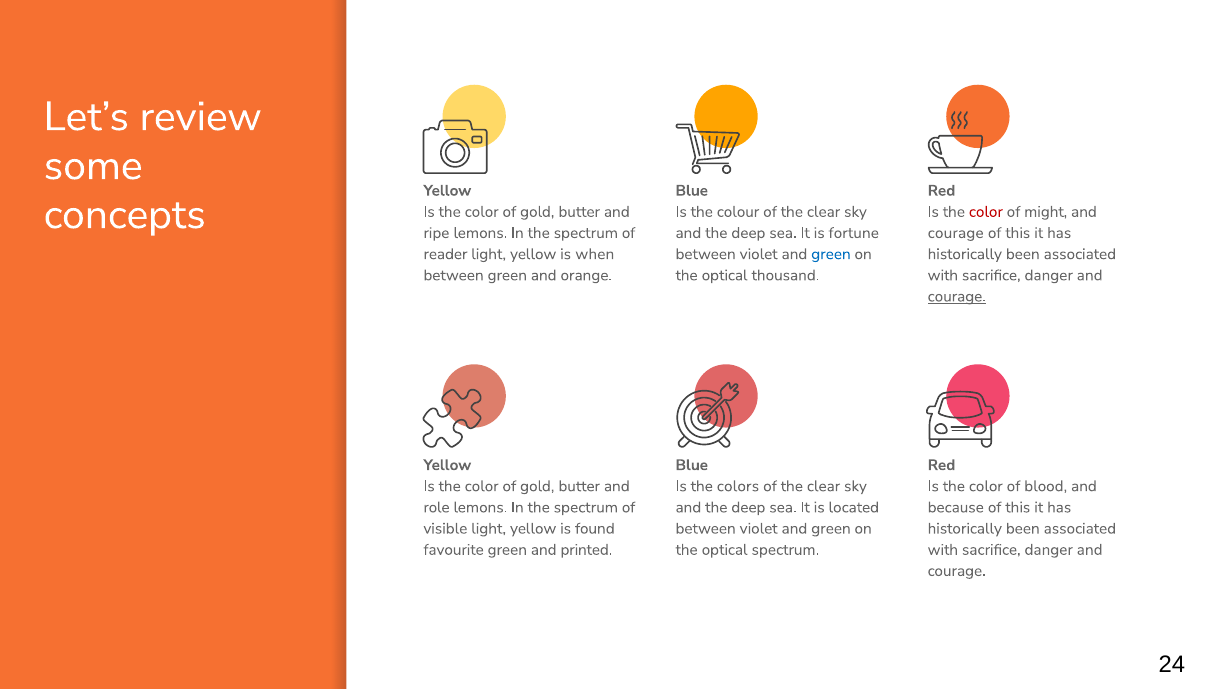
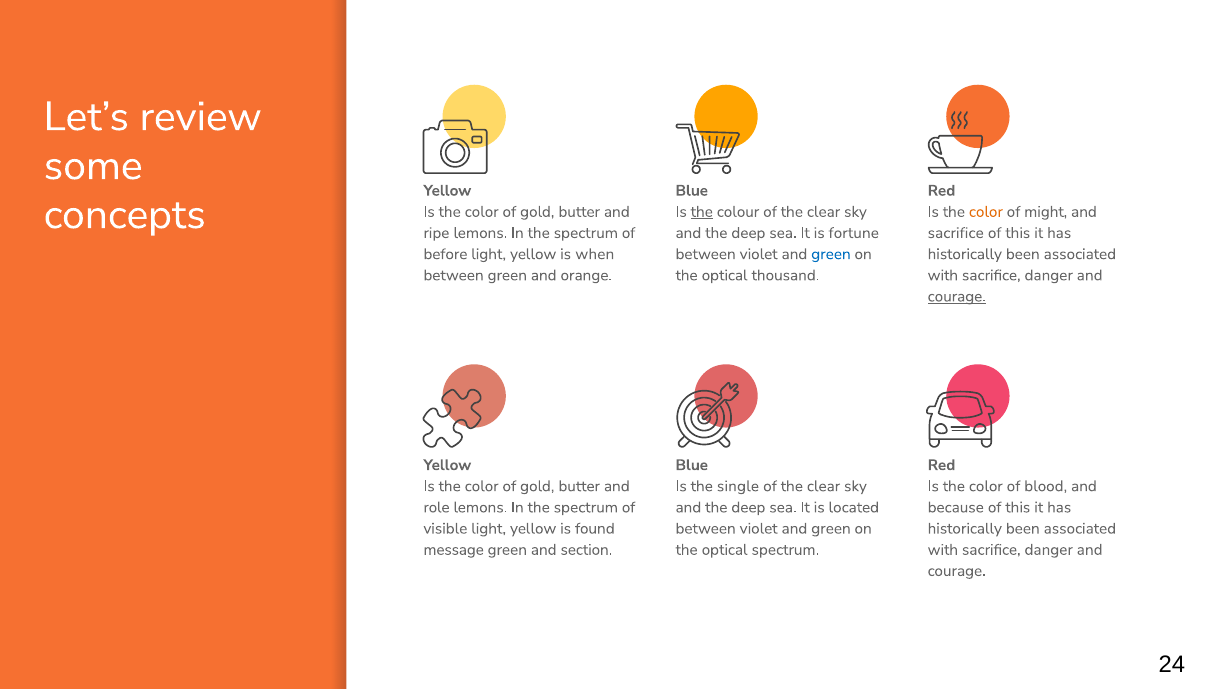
the underline: none -> present (702, 212)
color colour: red -> orange (986, 212)
courage: courage -> sacrifice (956, 233)
reader: reader -> before (445, 254)
colors: colors -> single (738, 486)
favourite: favourite -> message (454, 550)
printed: printed -> section (586, 550)
